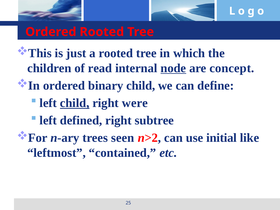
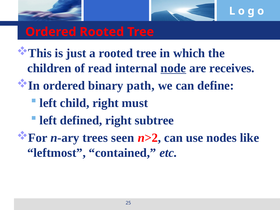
concept: concept -> receives (232, 68)
binary child: child -> path (141, 86)
child underline: present -> none (75, 103)
were: were -> must (135, 103)
initial: initial -> nodes (222, 138)
